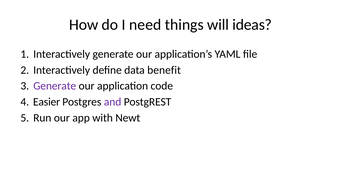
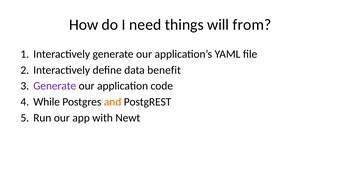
ideas: ideas -> from (252, 25)
Easier: Easier -> While (47, 102)
and colour: purple -> orange (113, 102)
